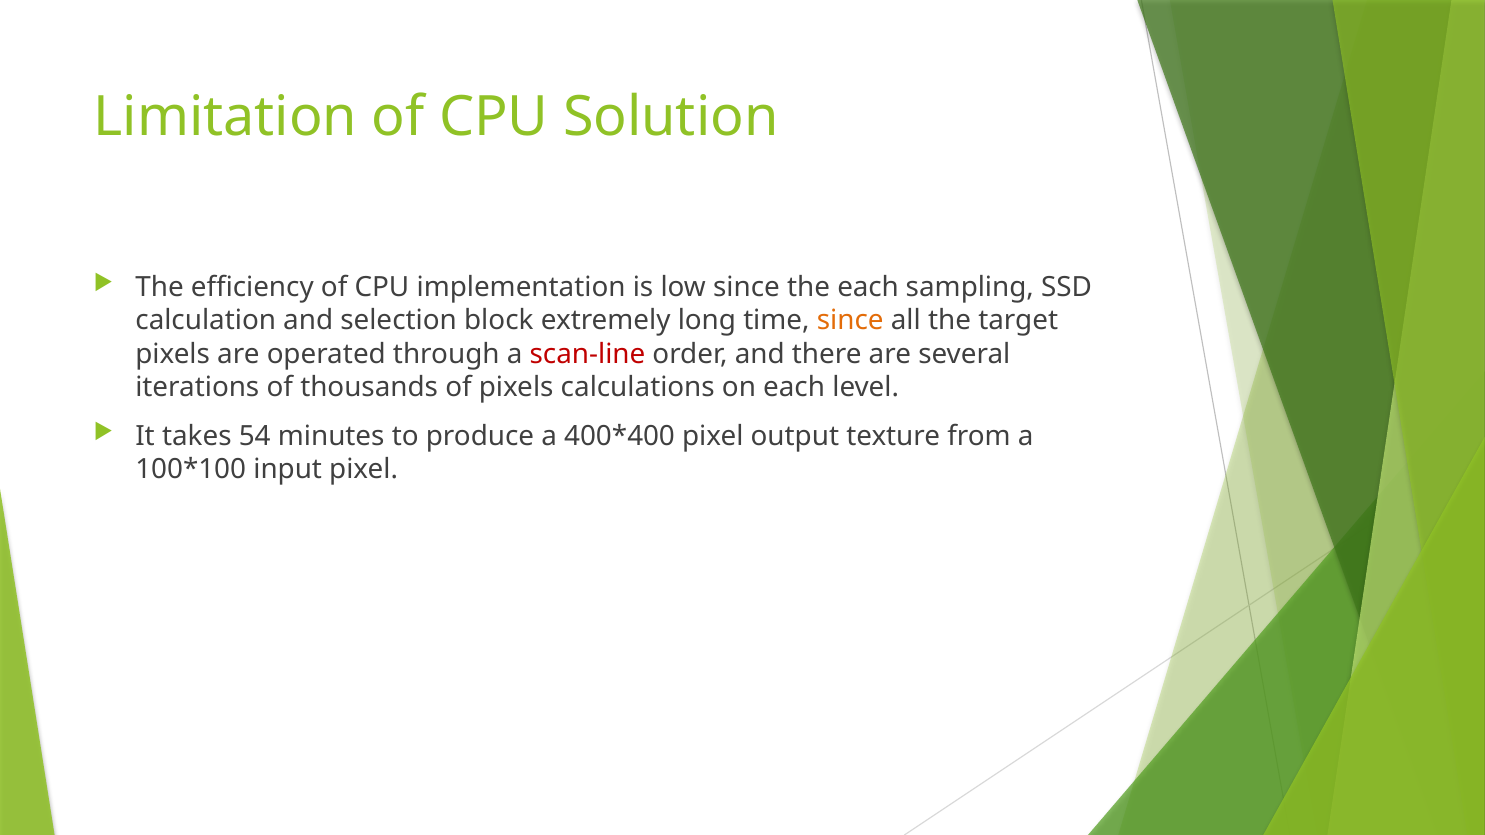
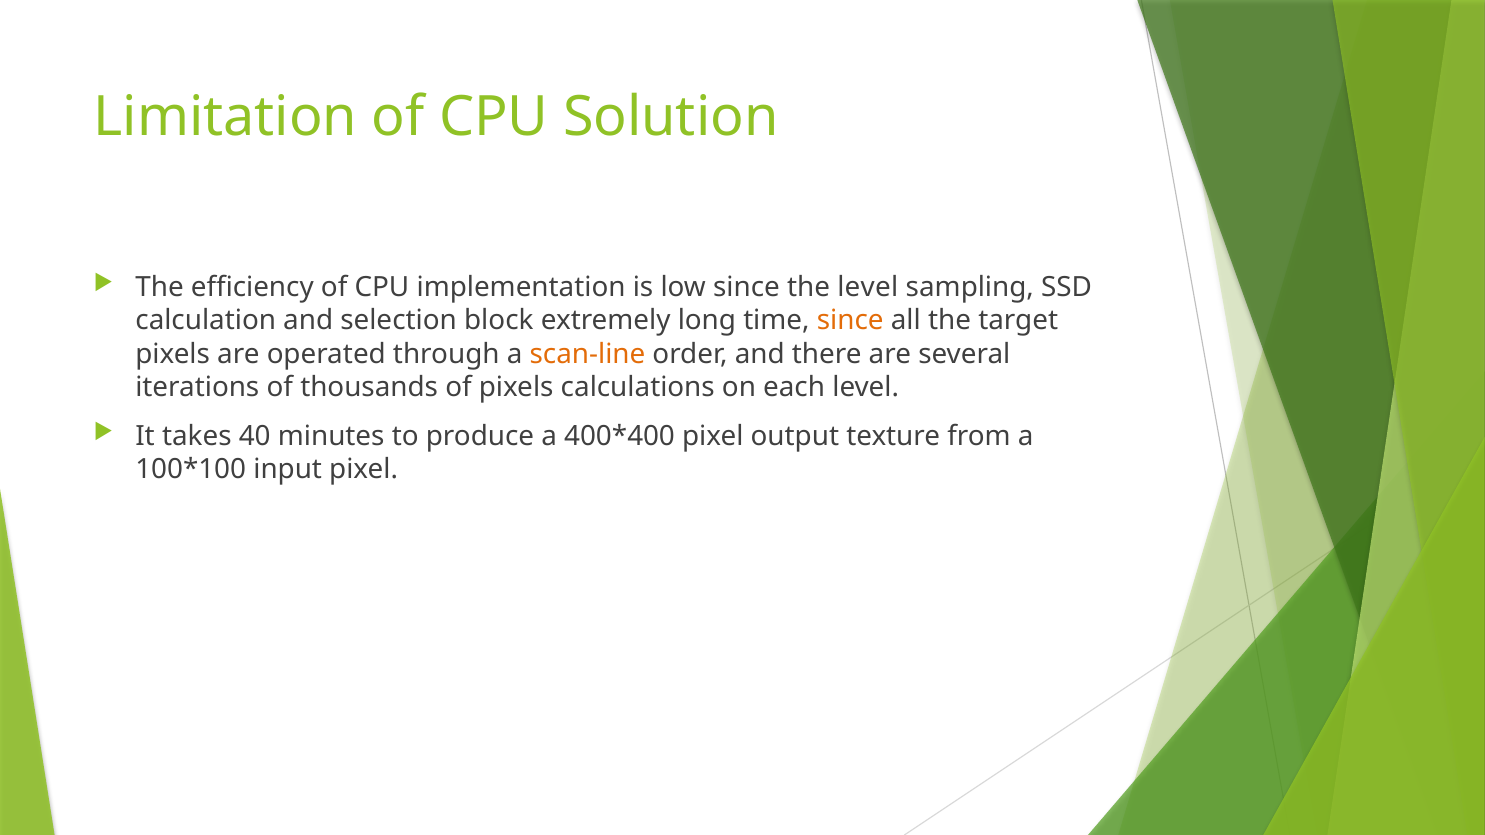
the each: each -> level (868, 287)
scan-line colour: red -> orange (588, 354)
54: 54 -> 40 (255, 437)
